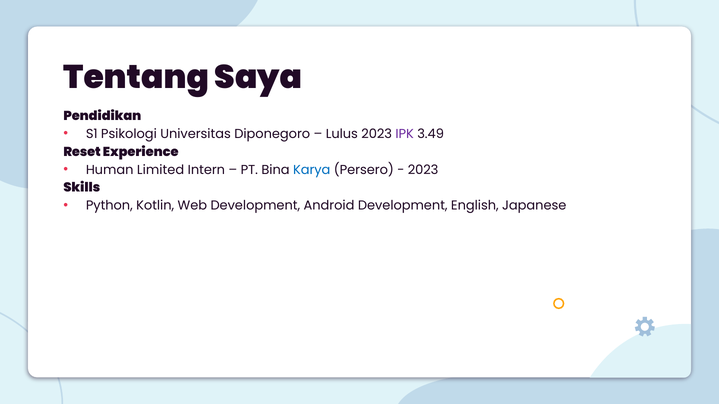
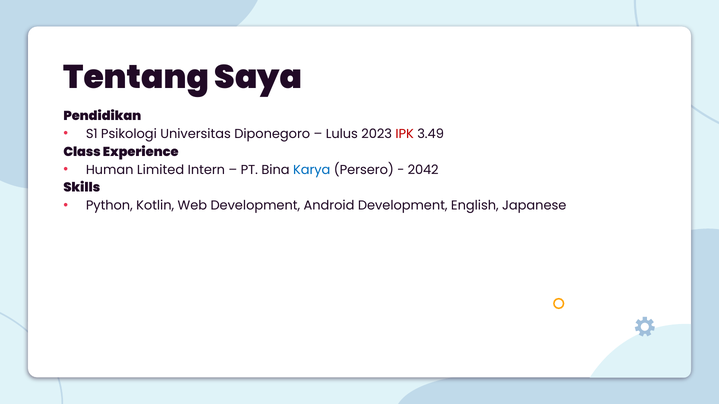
IPK colour: purple -> red (405, 134)
Reset: Reset -> Class (82, 152)
2023: 2023 -> 2042 (423, 170)
